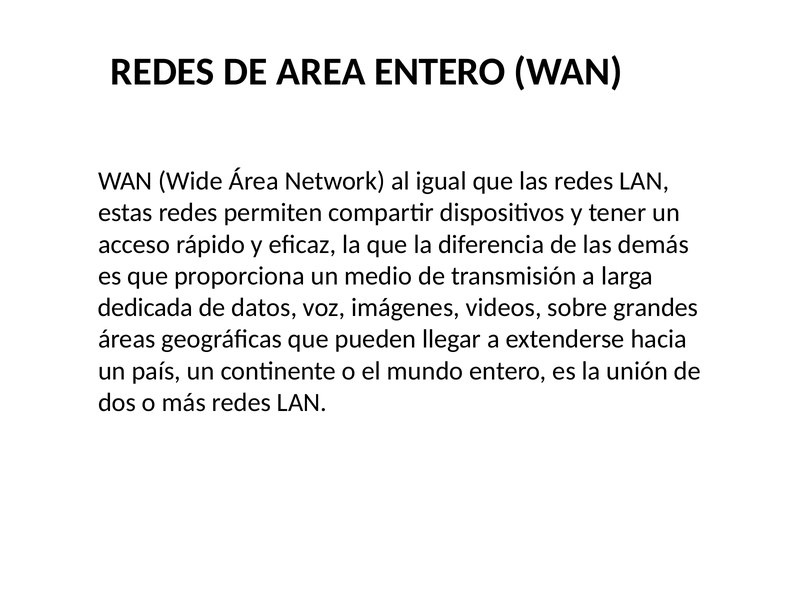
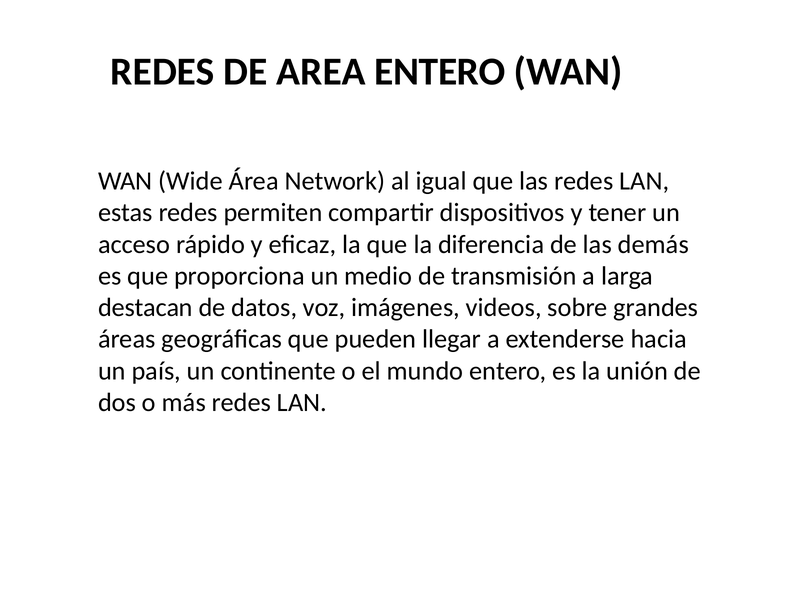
dedicada: dedicada -> destacan (145, 308)
